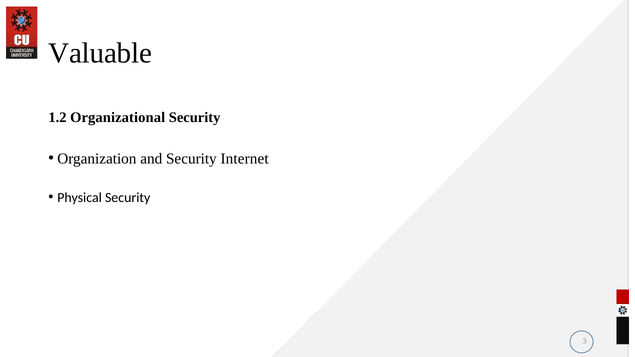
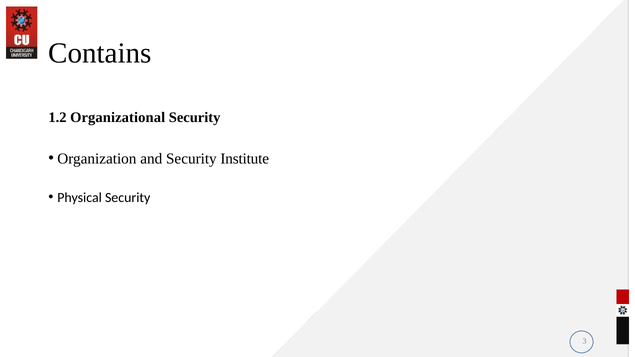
Valuable: Valuable -> Contains (100, 53)
Internet: Internet -> Institute (245, 159)
